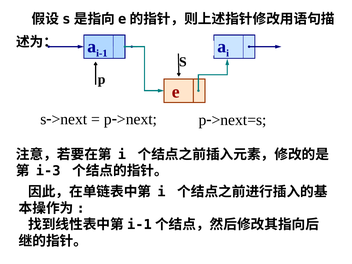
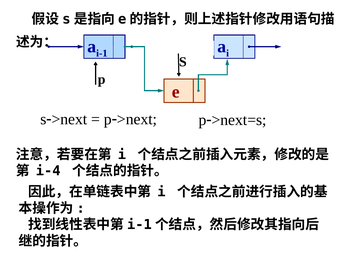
i-3: i-3 -> i-4 (48, 171)
